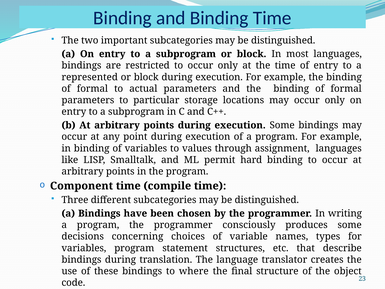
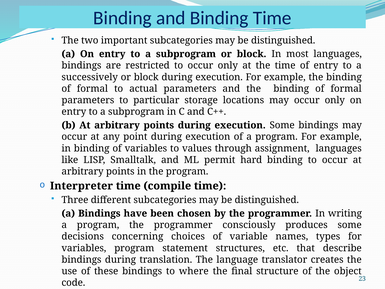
represented: represented -> successively (90, 77)
Component: Component -> Interpreter (81, 186)
